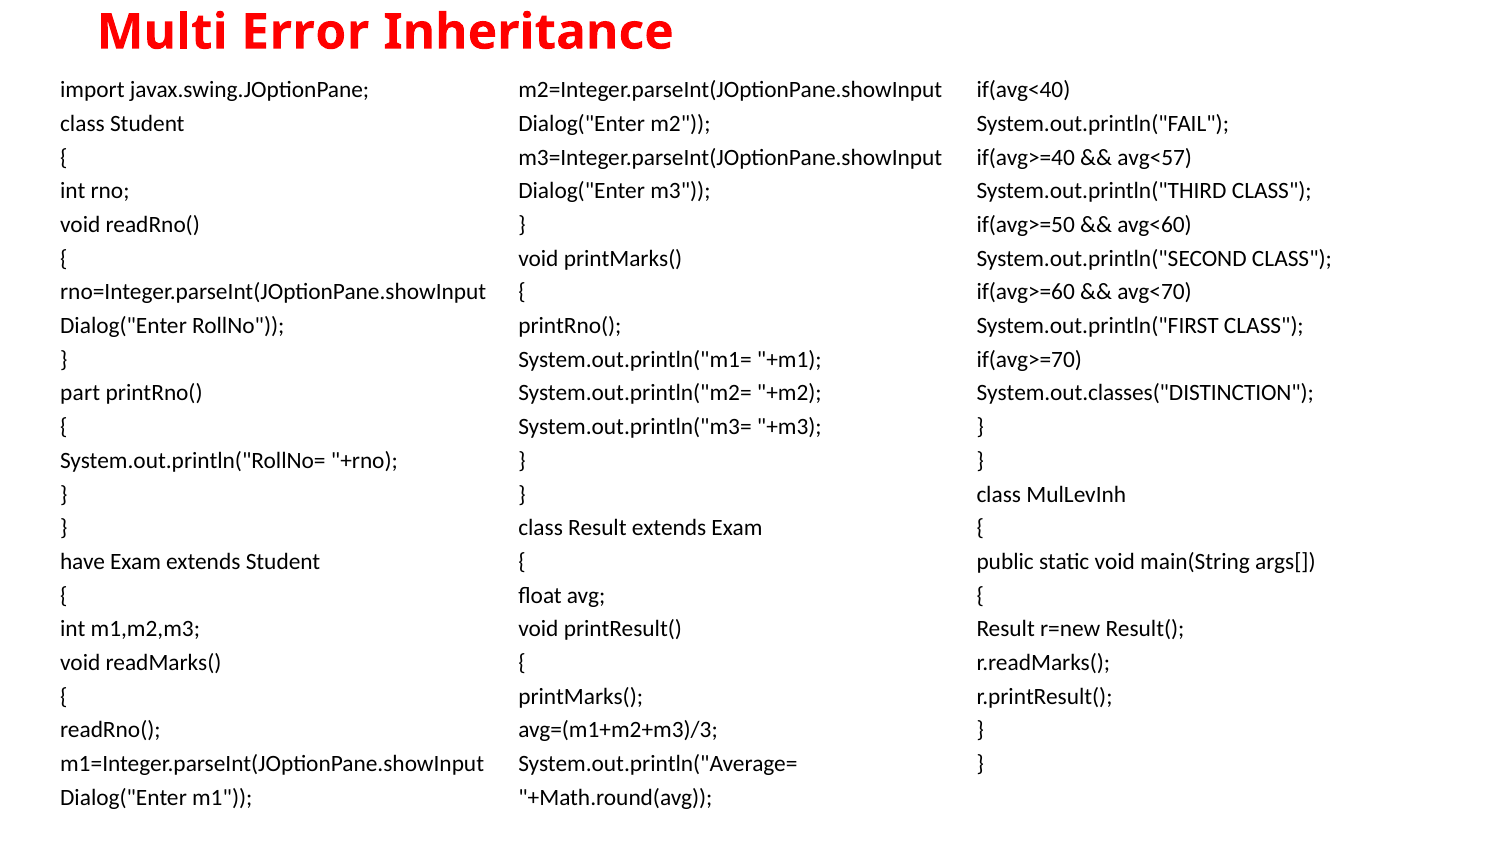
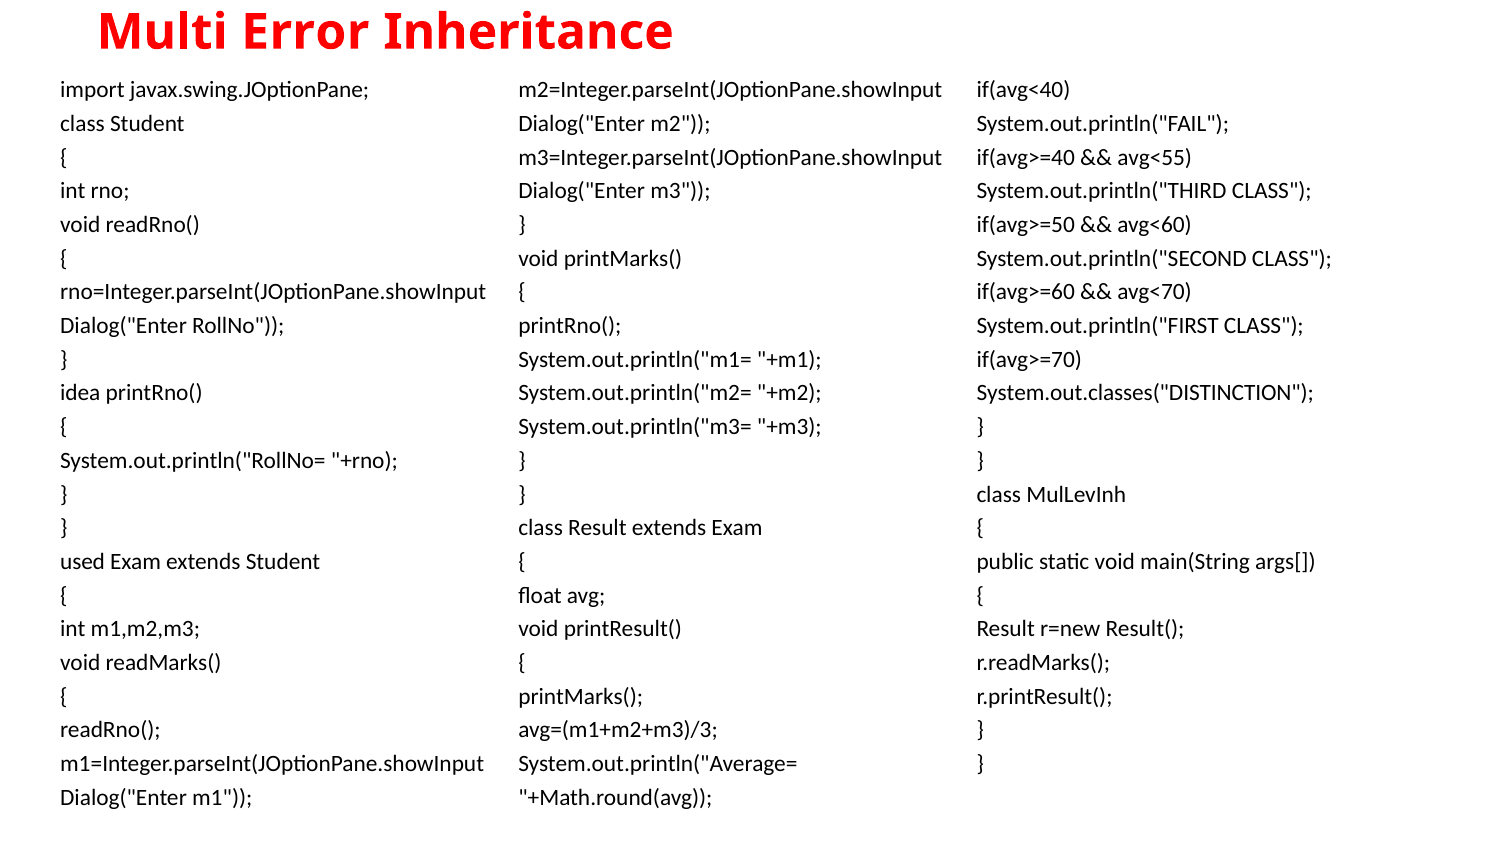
avg<57: avg<57 -> avg<55 (1155, 157)
part: part -> idea (80, 393)
have: have -> used (83, 561)
